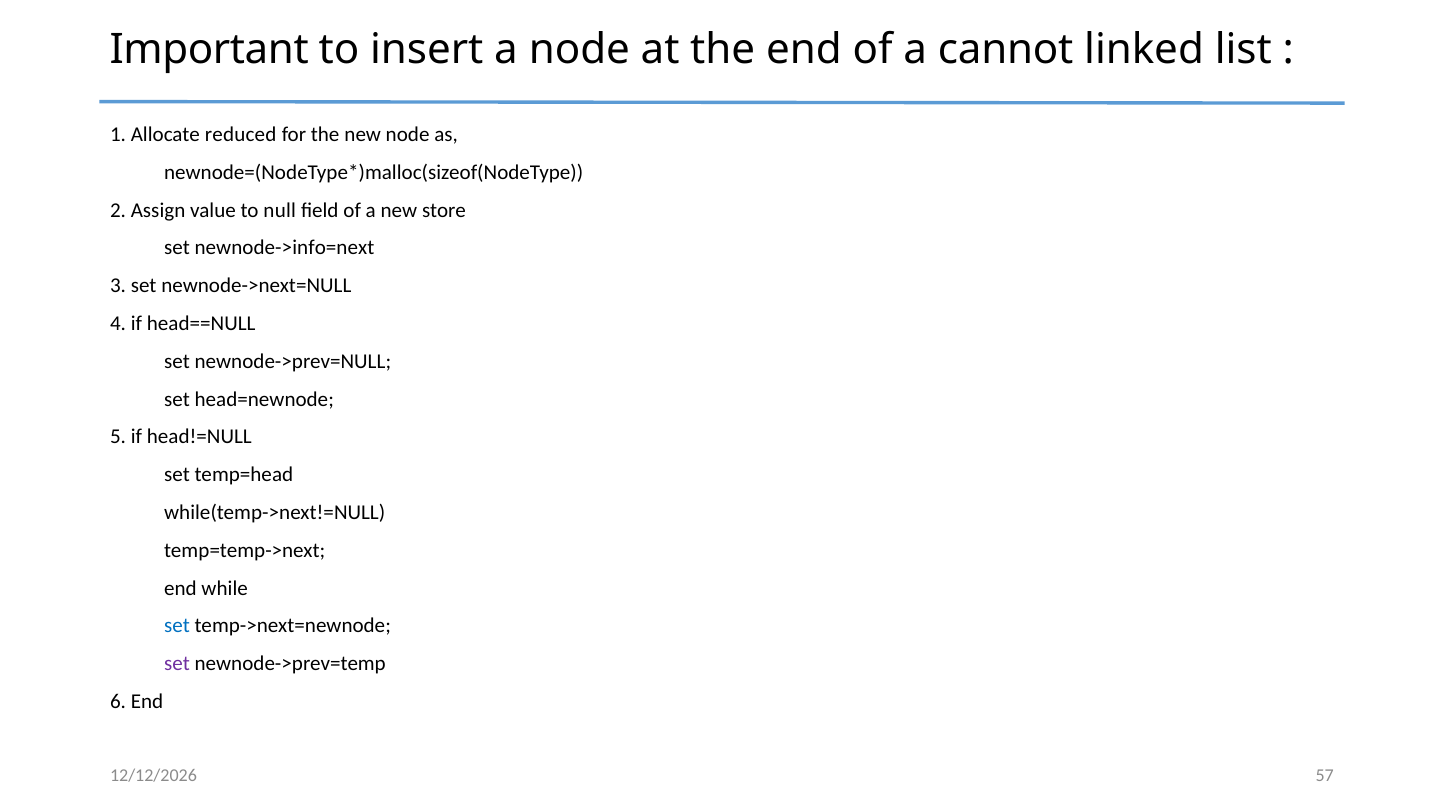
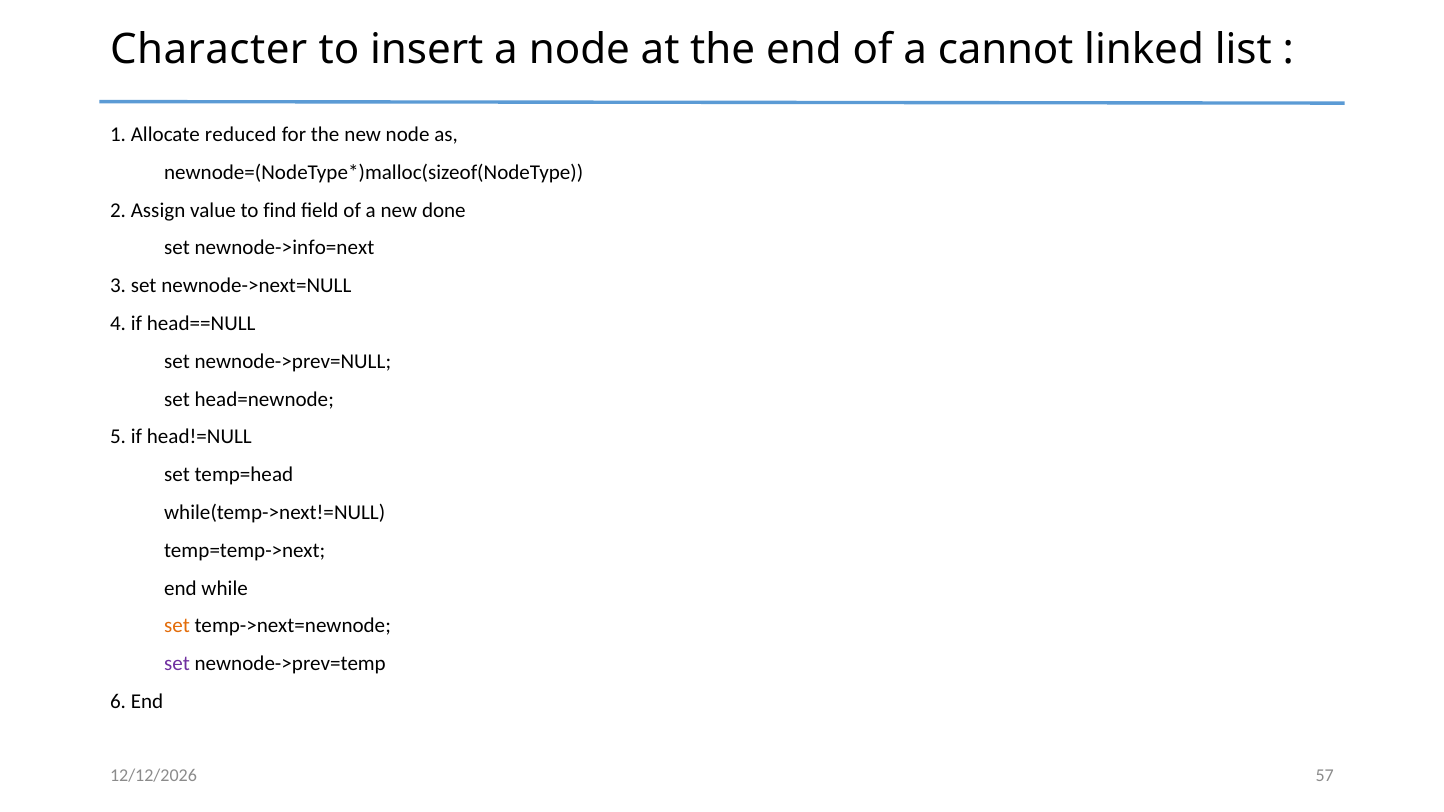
Important: Important -> Character (209, 49)
null: null -> find (280, 210)
store: store -> done (444, 210)
set colour: blue -> orange (177, 626)
